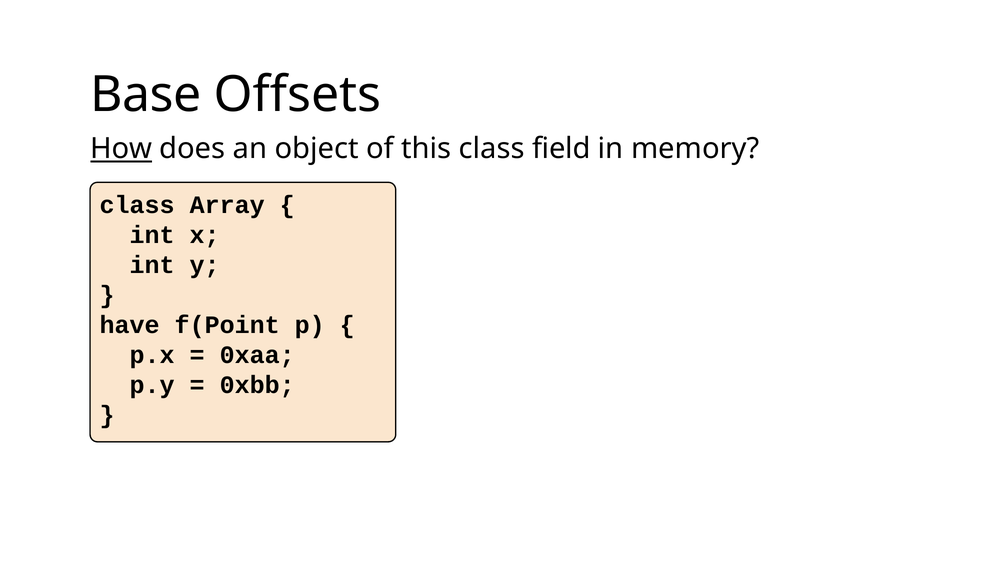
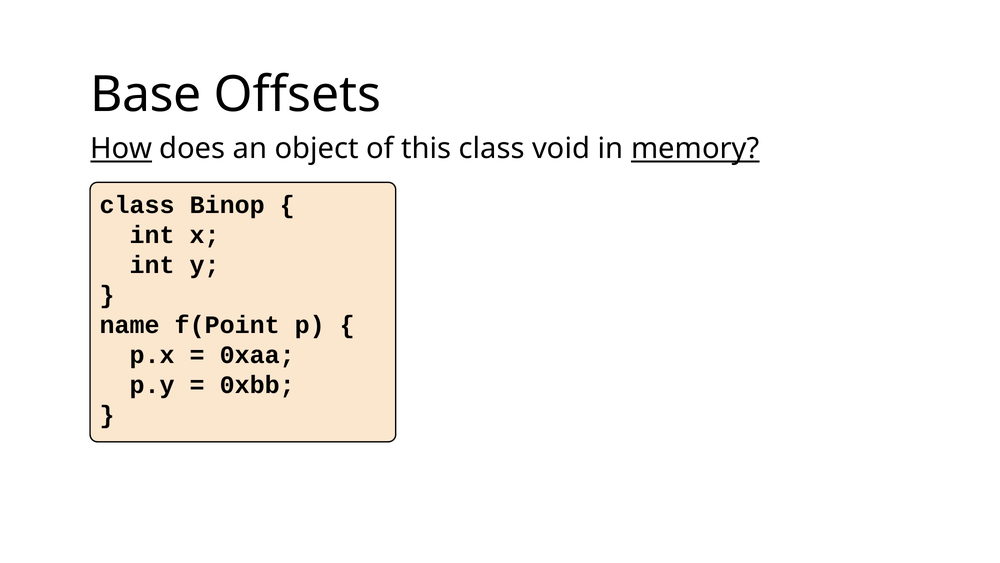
field: field -> void (561, 149)
memory underline: none -> present (695, 149)
Array: Array -> Binop (227, 205)
have: have -> name (130, 325)
